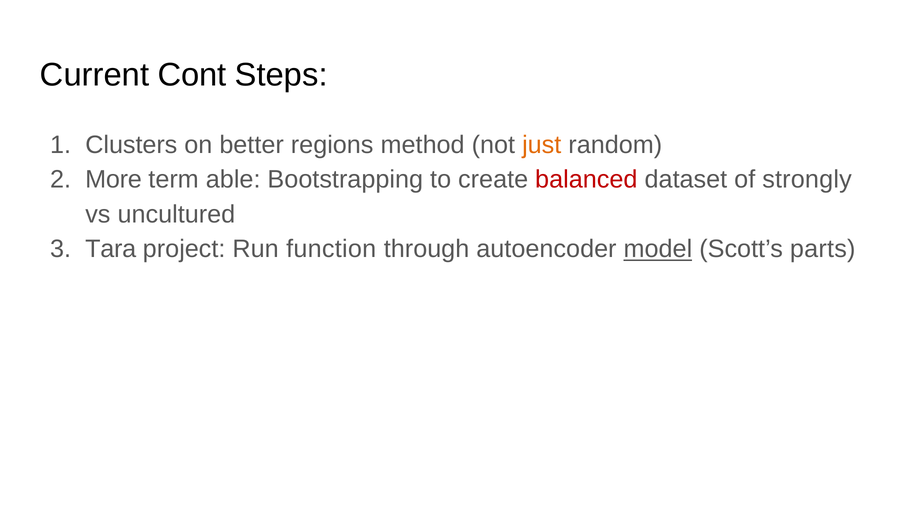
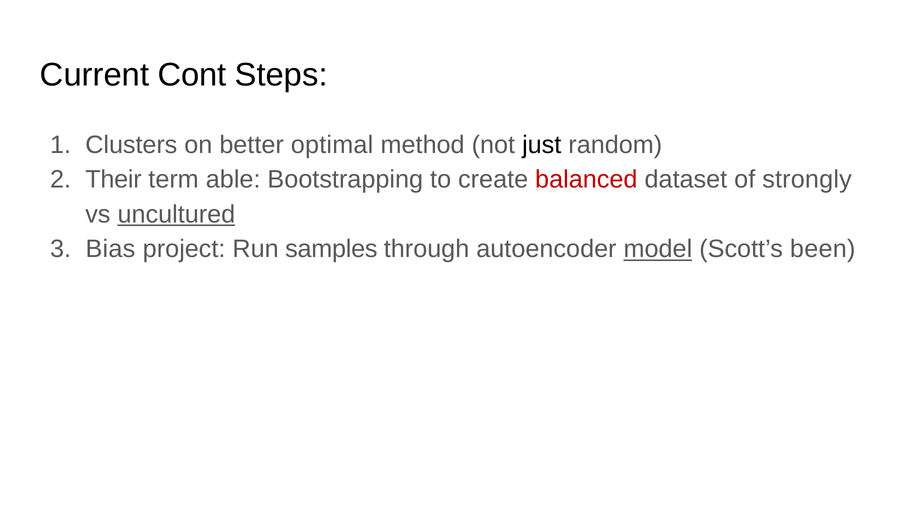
regions: regions -> optimal (332, 145)
just colour: orange -> black (542, 145)
More: More -> Their (113, 180)
uncultured underline: none -> present (176, 214)
Tara: Tara -> Bias (110, 249)
function: function -> samples (331, 249)
parts: parts -> been (823, 249)
